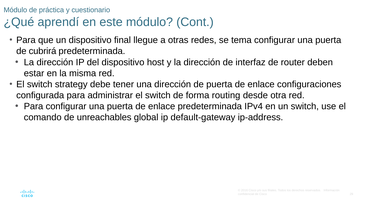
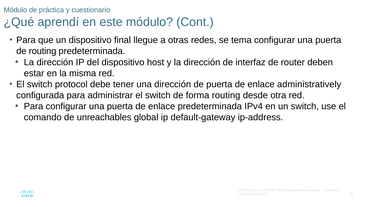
de cubrirá: cubrirá -> routing (43, 51)
strategy: strategy -> protocol (71, 84)
configuraciones: configuraciones -> administratively (309, 84)
